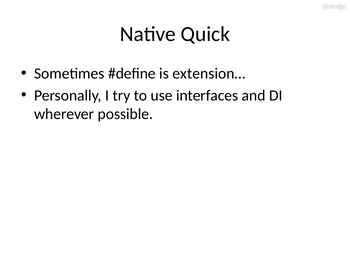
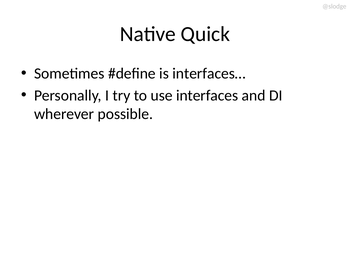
extension…: extension… -> interfaces… (209, 73)
